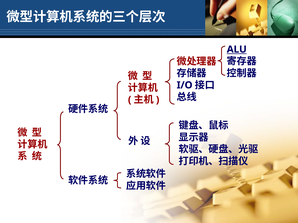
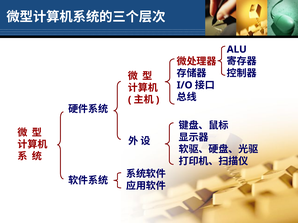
ALU underline: present -> none (237, 49)
